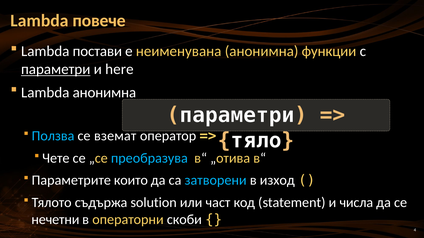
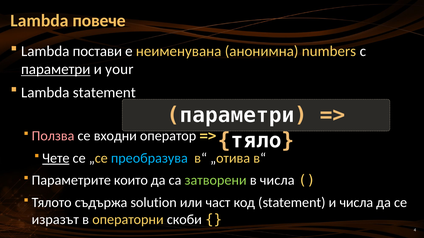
функции: функции -> numbers (329, 51)
here: here -> your (119, 69)
Lambda анонимна: анонимна -> statement (104, 93)
Ползва colour: light blue -> pink (53, 136)
вземат: вземат -> входни (115, 136)
Чете underline: none -> present (56, 158)
затворени colour: light blue -> light green (216, 181)
в изход: изход -> числа (277, 181)
нечетни: нечетни -> изразът (55, 220)
